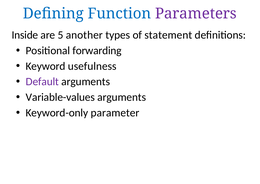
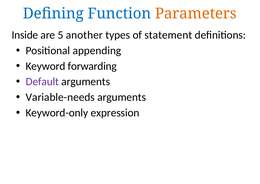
Parameters colour: purple -> orange (196, 13)
forwarding: forwarding -> appending (97, 50)
usefulness: usefulness -> forwarding (92, 66)
Variable-values: Variable-values -> Variable-needs (60, 97)
parameter: parameter -> expression (115, 112)
